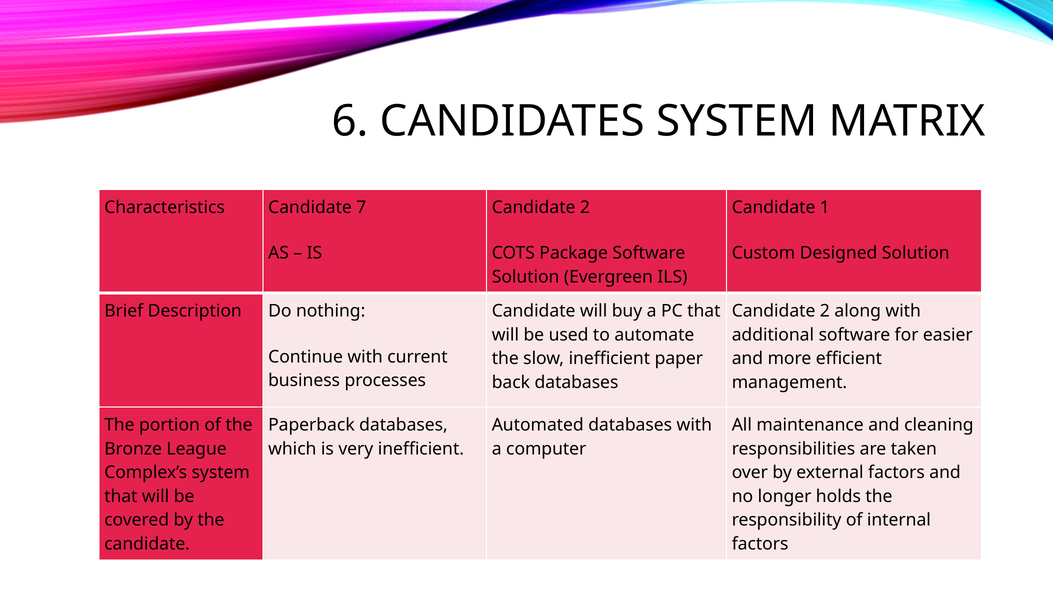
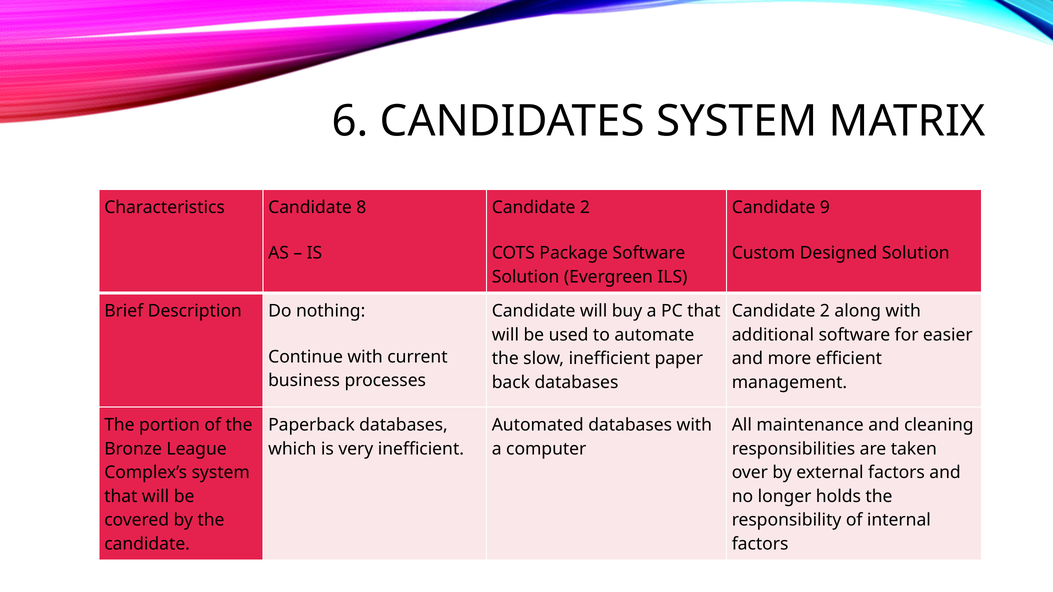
7: 7 -> 8 (361, 208)
1: 1 -> 9 (825, 208)
